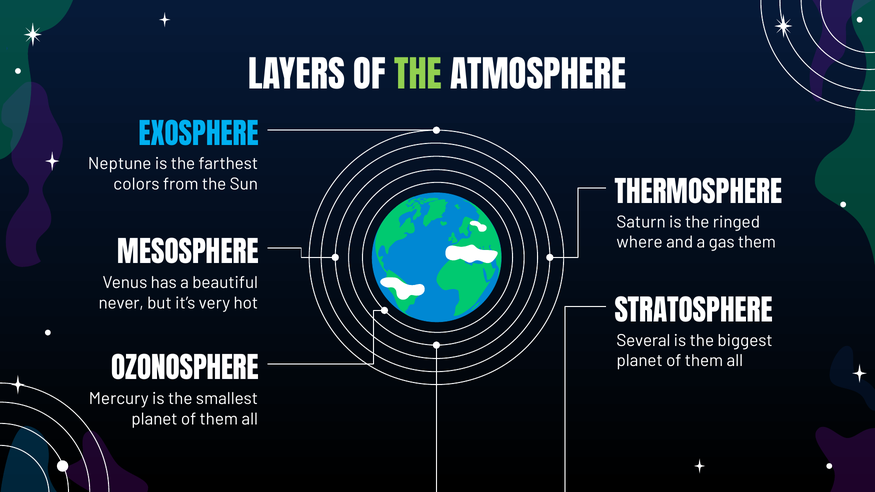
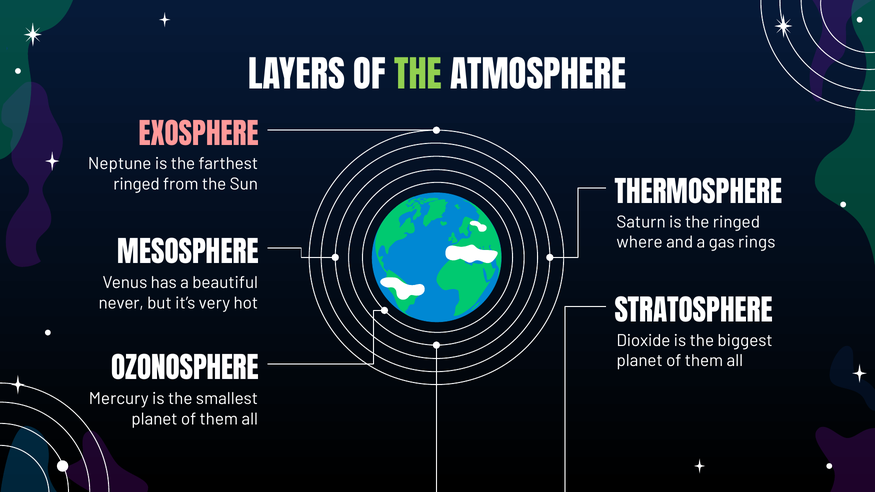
EXOSPHERE colour: light blue -> pink (199, 136)
colors: colors -> ringed (137, 184)
gas them: them -> rings (757, 242)
Several: Several -> Dioxide (643, 341)
